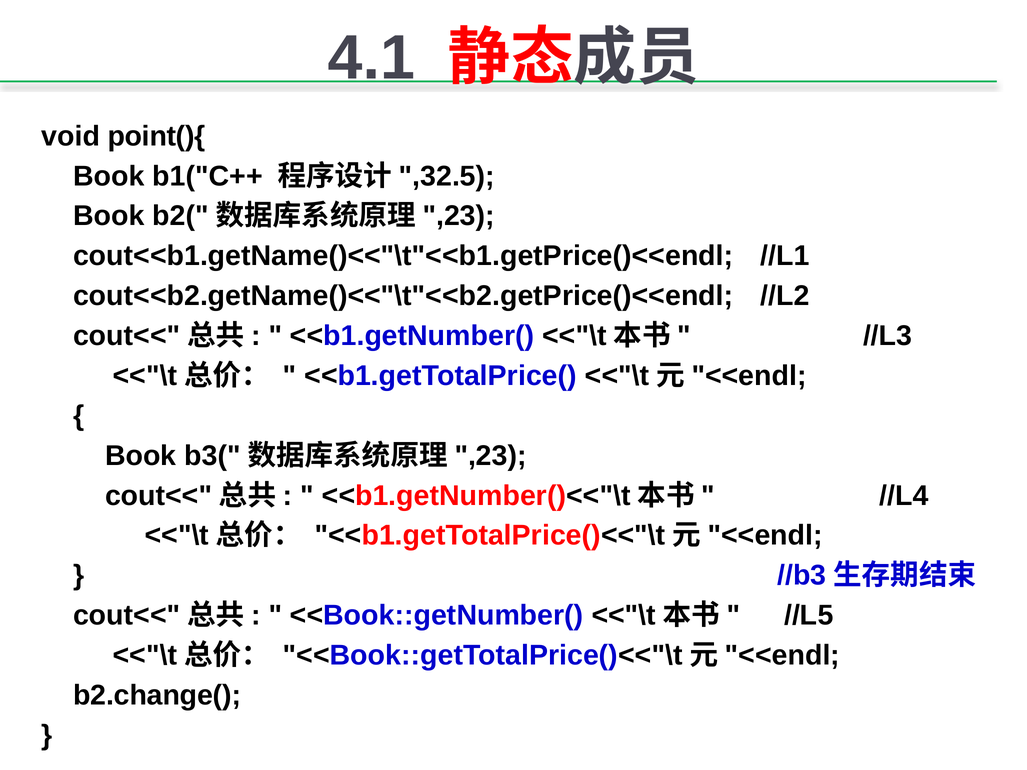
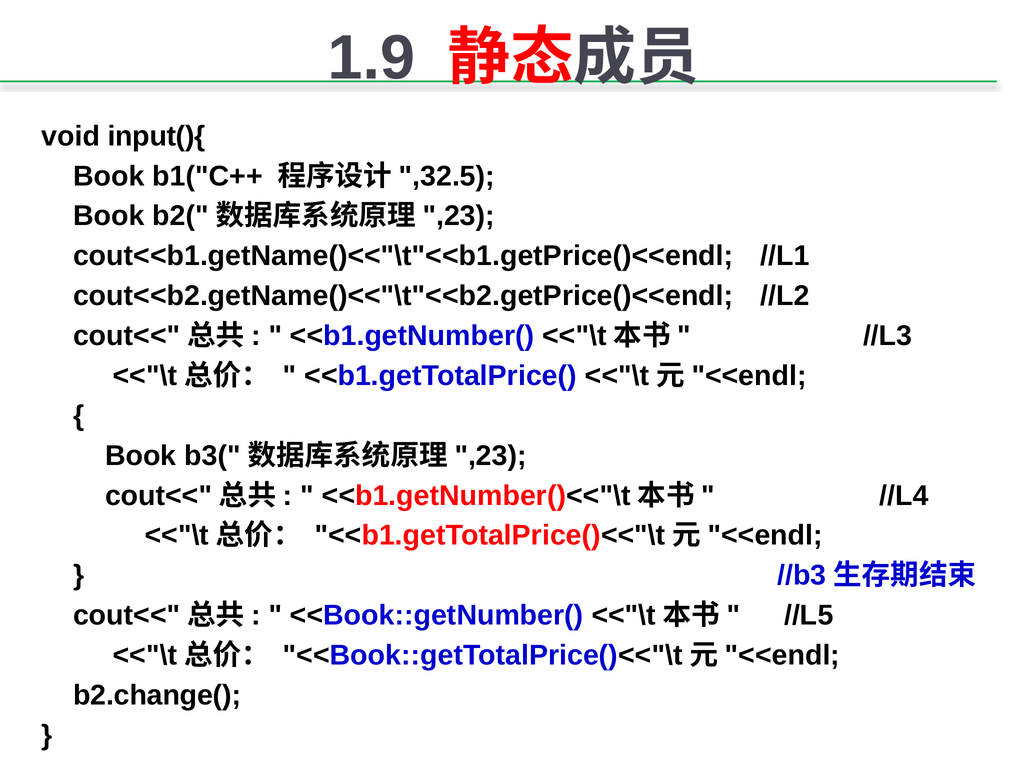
4.1: 4.1 -> 1.9 (372, 58)
point(){: point(){ -> input(){ (157, 136)
